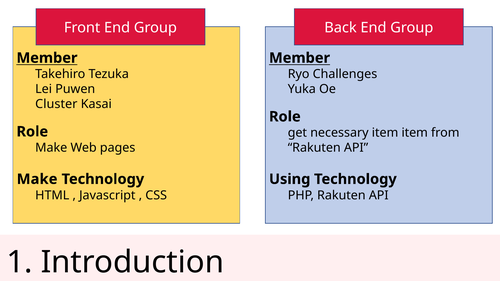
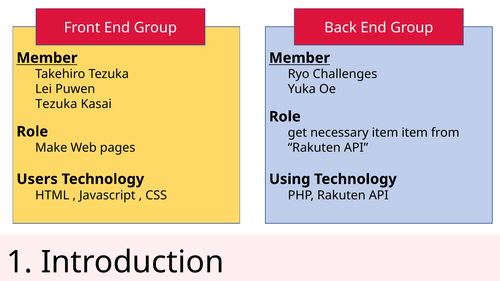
Cluster: Cluster -> Tezuka (56, 104)
Make: Make -> Users (37, 179)
